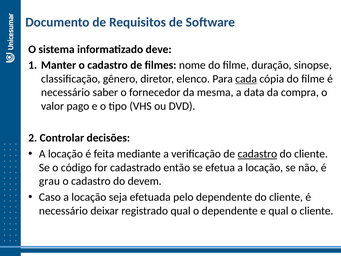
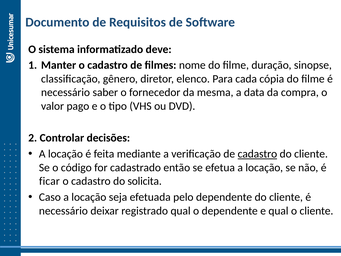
cada underline: present -> none (246, 79)
grau: grau -> ficar (49, 181)
devem: devem -> solicita (145, 181)
